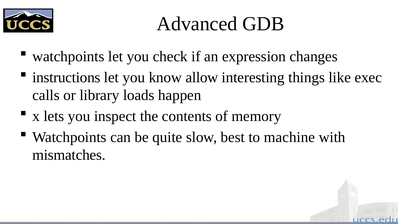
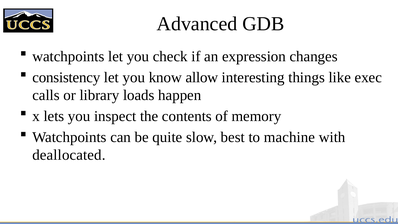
instructions: instructions -> consistency (66, 77)
mismatches: mismatches -> deallocated (69, 155)
